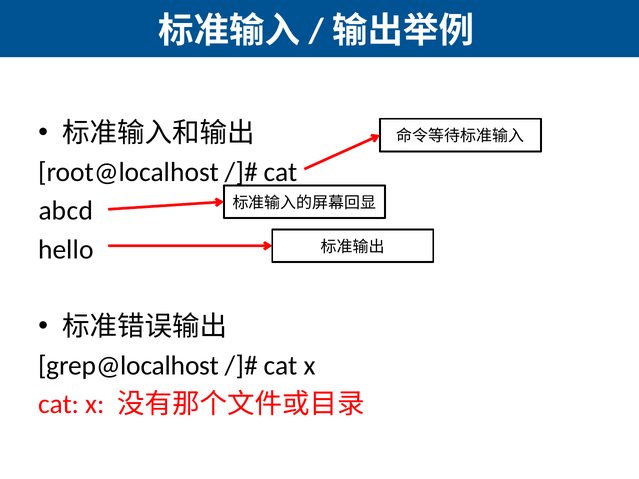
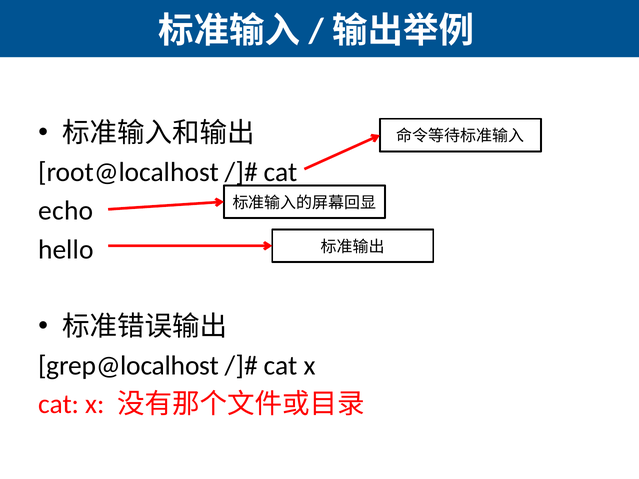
abcd: abcd -> echo (66, 211)
